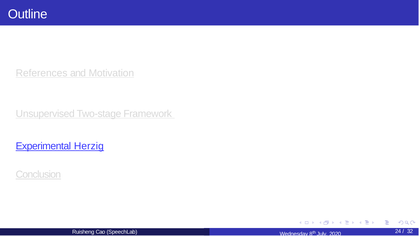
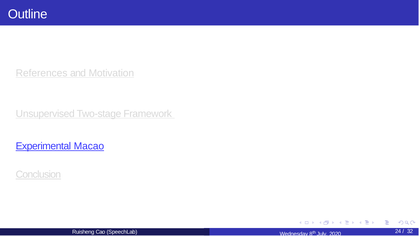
Herzig: Herzig -> Macao (89, 146)
